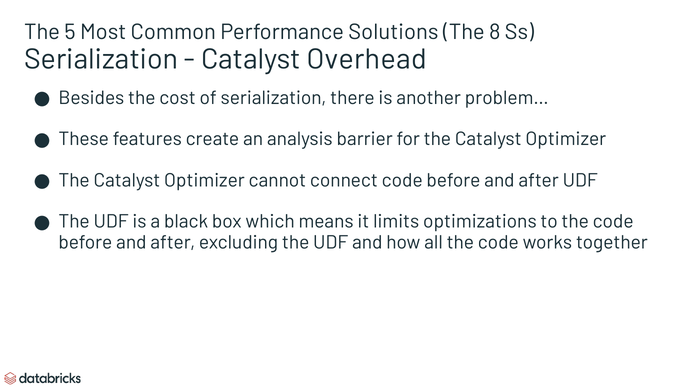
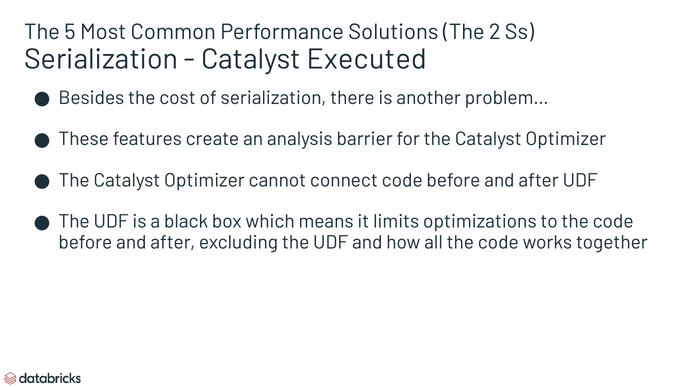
8: 8 -> 2 (495, 32)
Overhead: Overhead -> Executed (367, 59)
